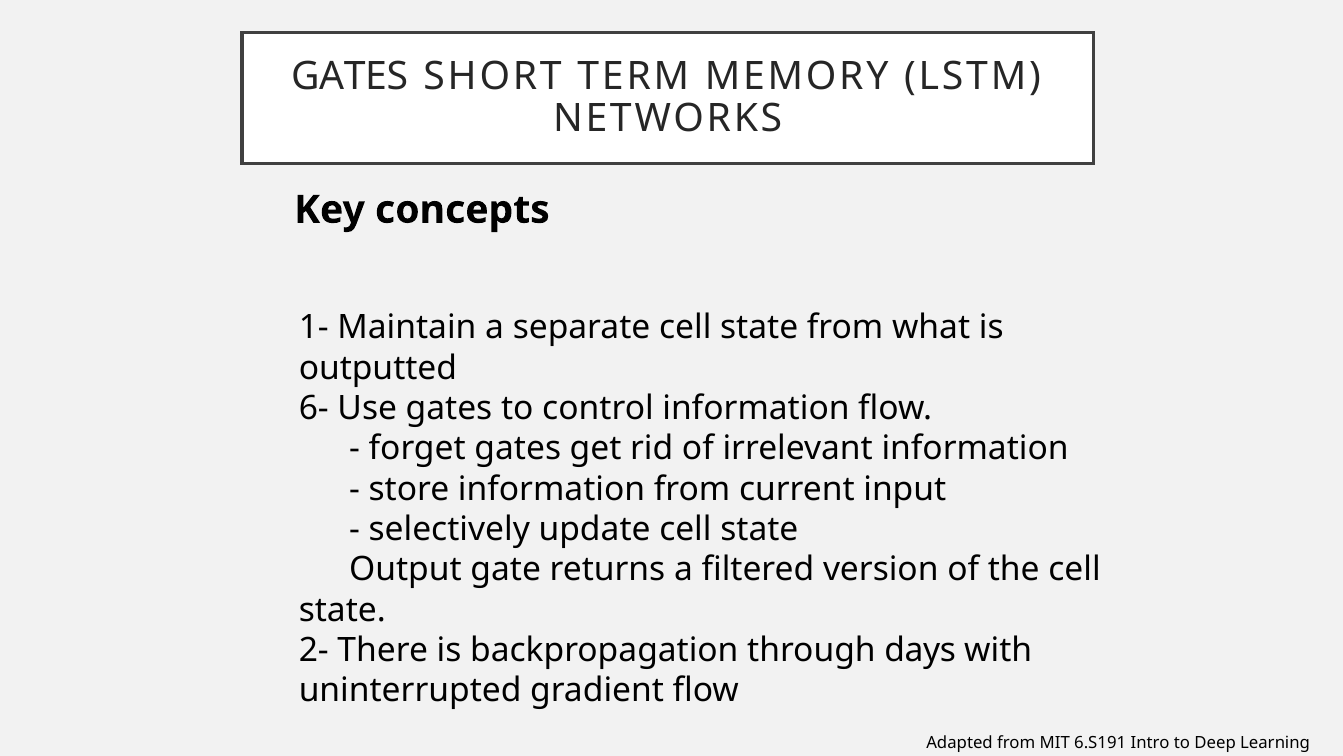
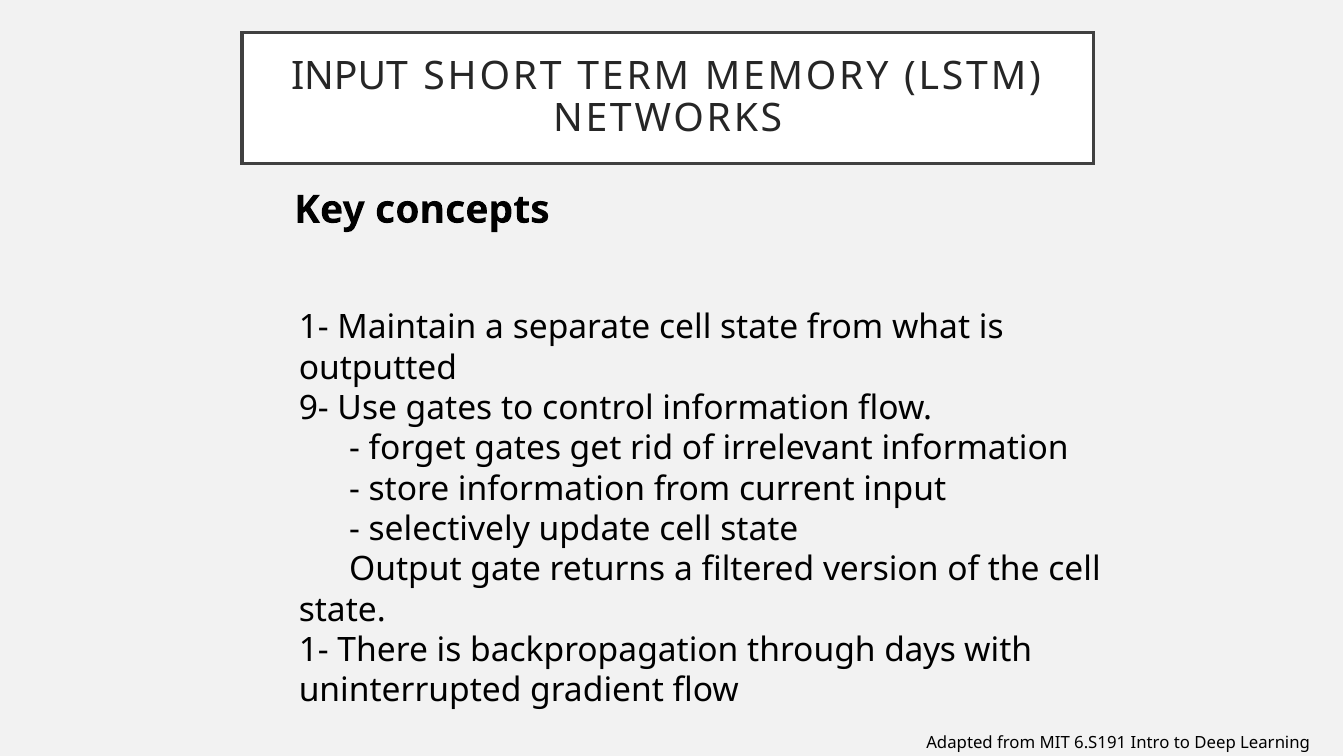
GATES: GATES -> INPUT (349, 76)
6-: 6- -> 9- (314, 408)
2-: 2- -> 1- (314, 650)
